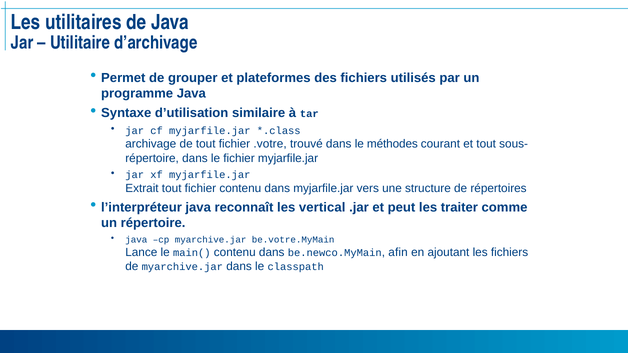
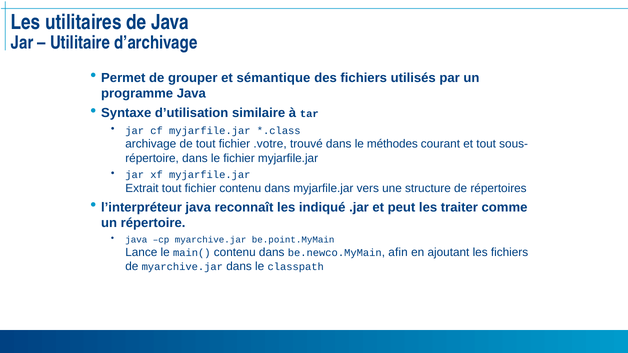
plateformes: plateformes -> sémantique (273, 78)
vertical: vertical -> indiqué (322, 207)
be.votre.MyMain: be.votre.MyMain -> be.point.MyMain (293, 240)
